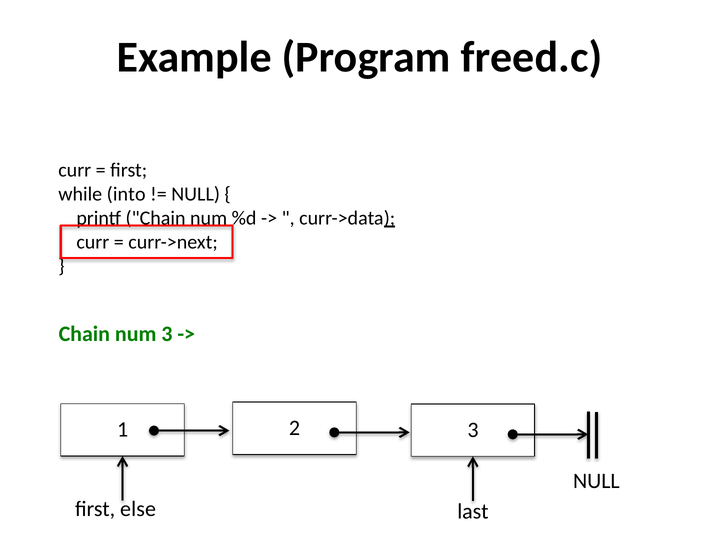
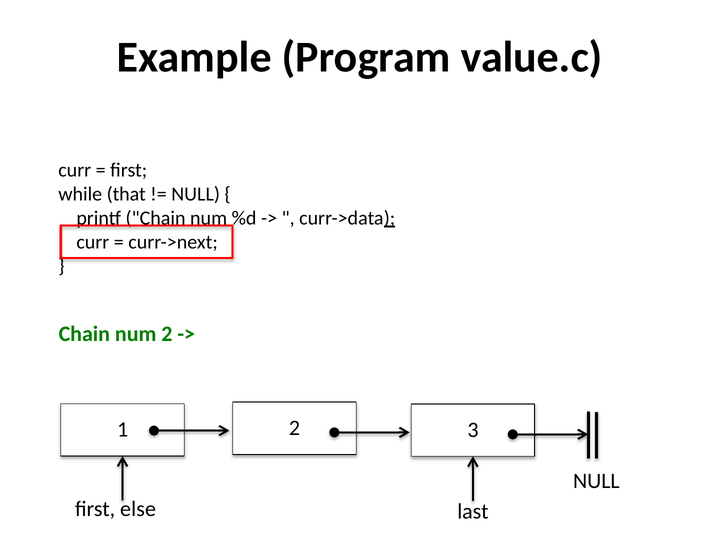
freed.c: freed.c -> value.c (532, 57)
into: into -> that (126, 194)
num 3: 3 -> 2 (167, 334)
